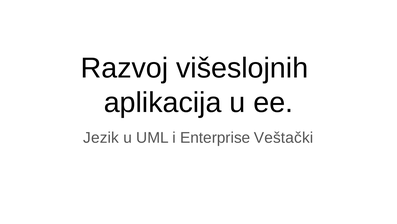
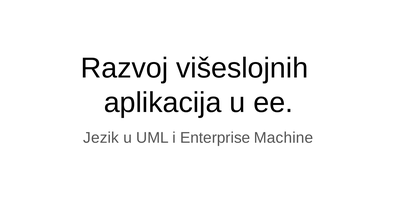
Veštački: Veštački -> Machine (284, 137)
